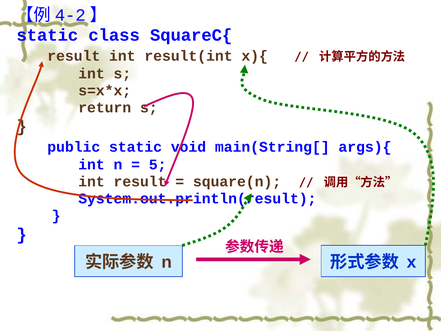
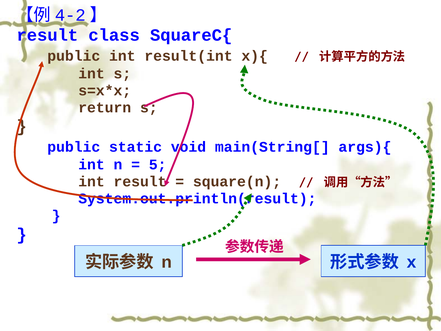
static: static -> result (47, 35)
result: result -> public (74, 56)
